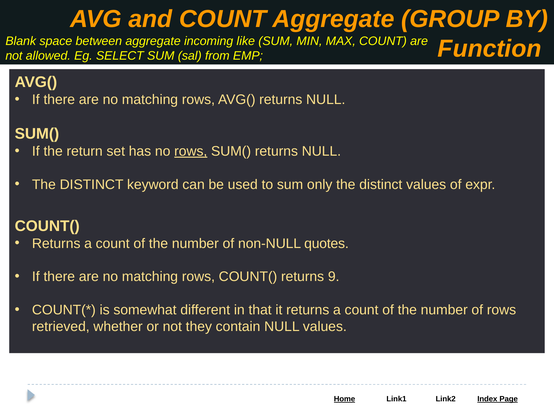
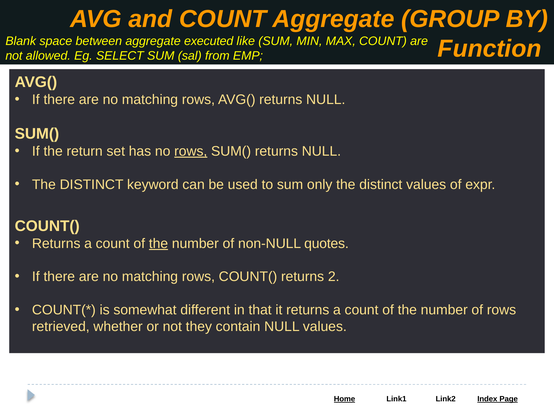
incoming: incoming -> executed (209, 41)
the underline: none -> present (158, 244)
9: 9 -> 2 (334, 277)
